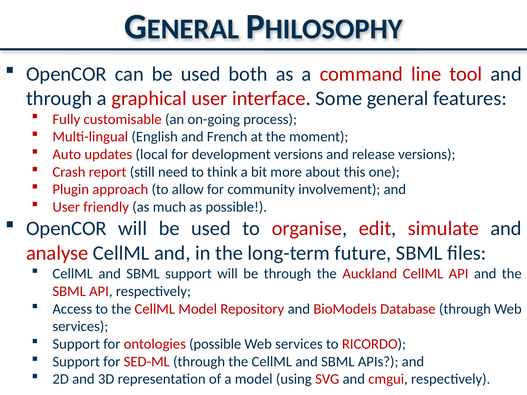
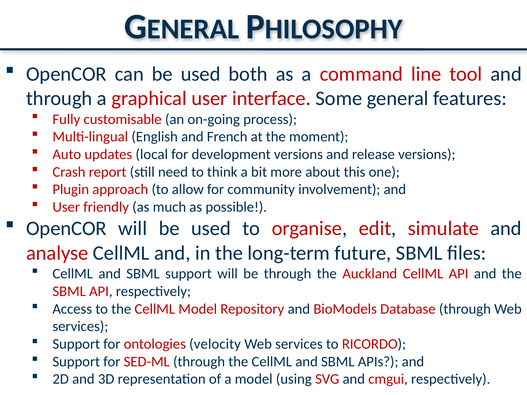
ontologies possible: possible -> velocity (215, 344)
